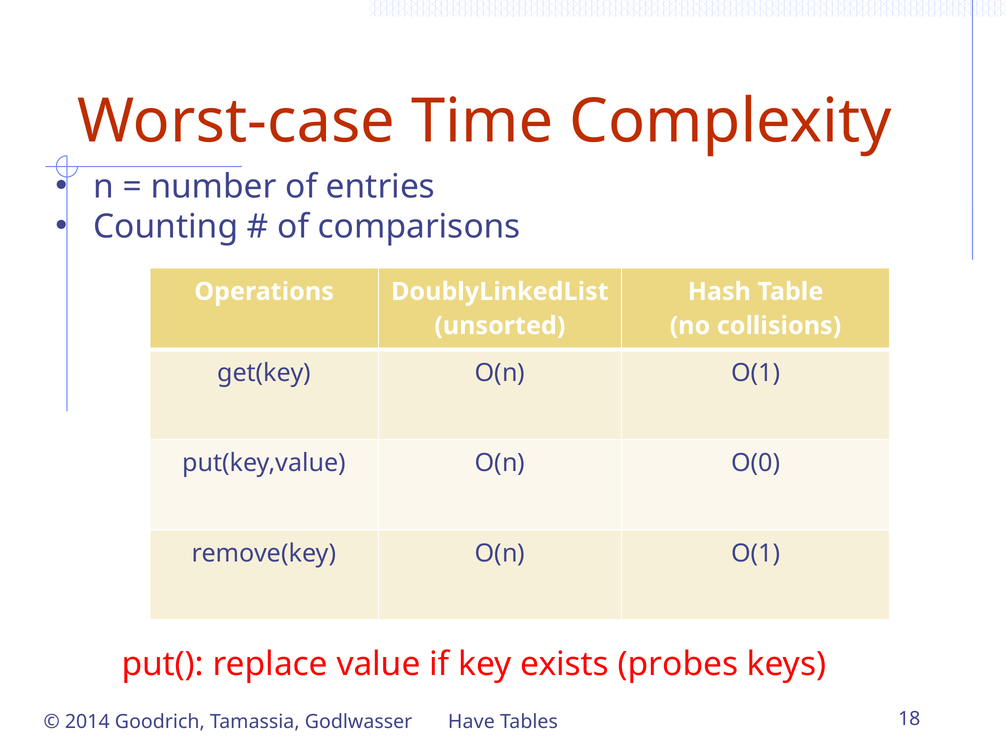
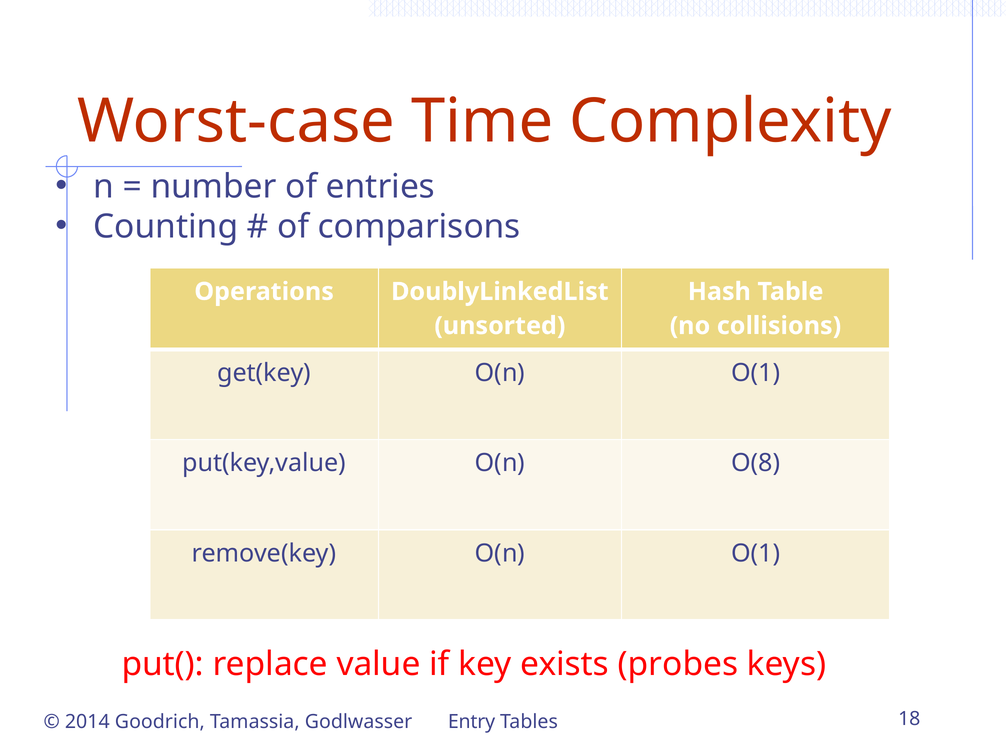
O(0: O(0 -> O(8 (756, 463)
Have: Have -> Entry (472, 722)
